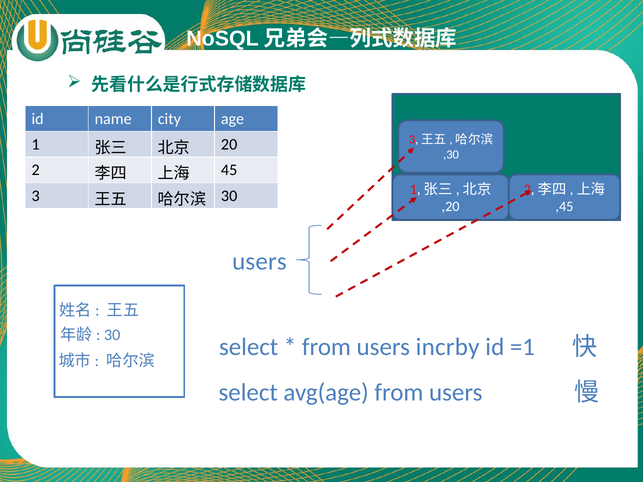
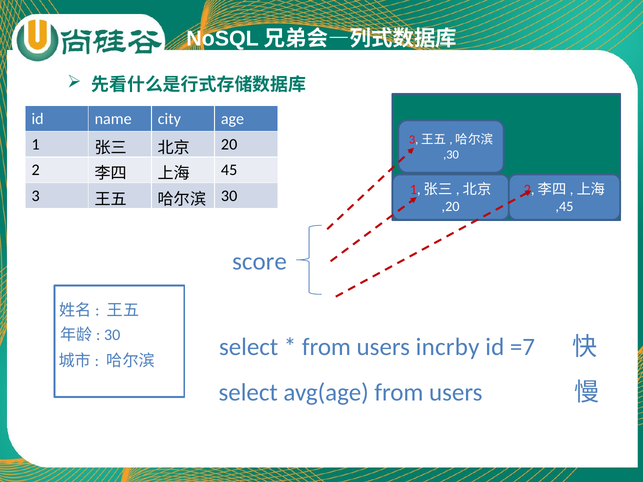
users: users -> score (260, 262)
=1: =1 -> =7 (522, 347)
